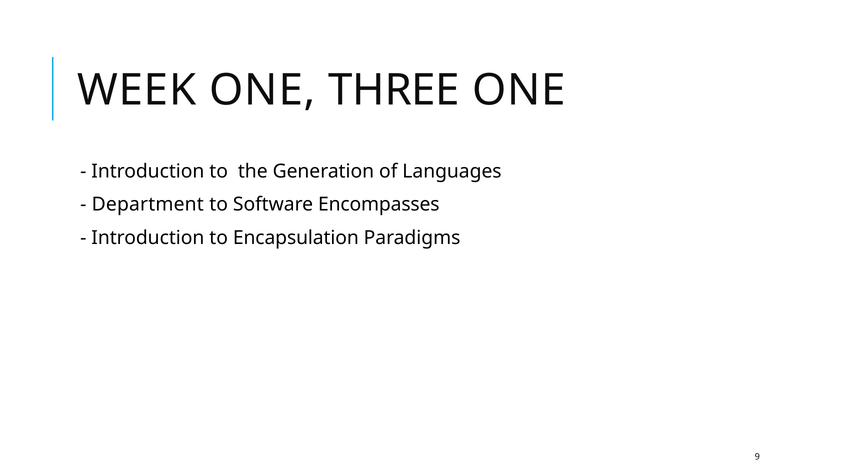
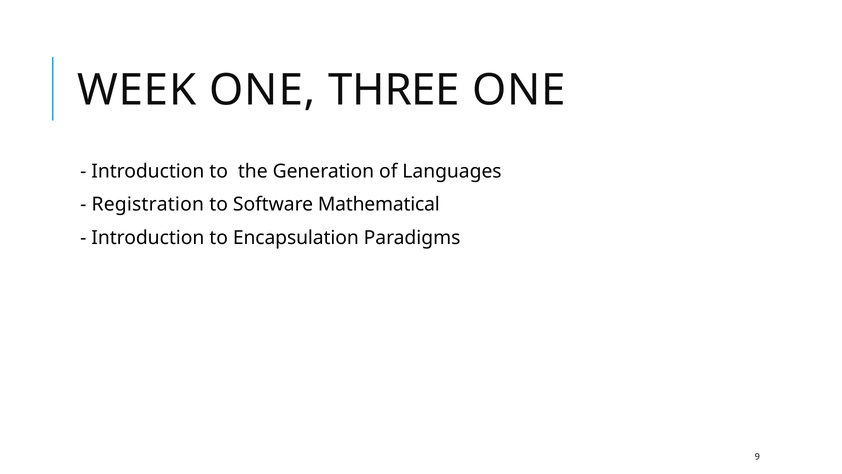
Department: Department -> Registration (148, 204)
Encompasses: Encompasses -> Mathematical (379, 204)
